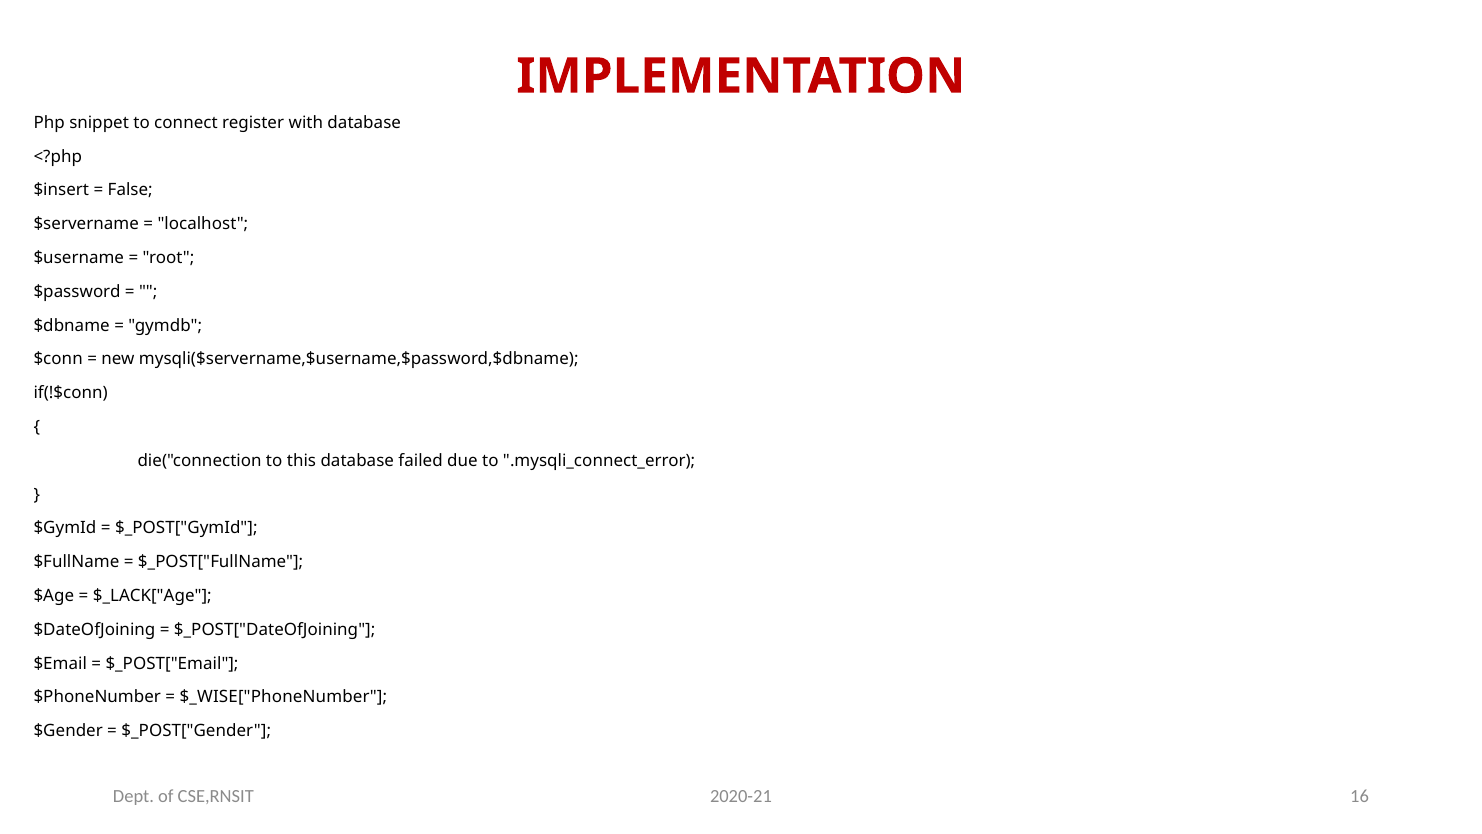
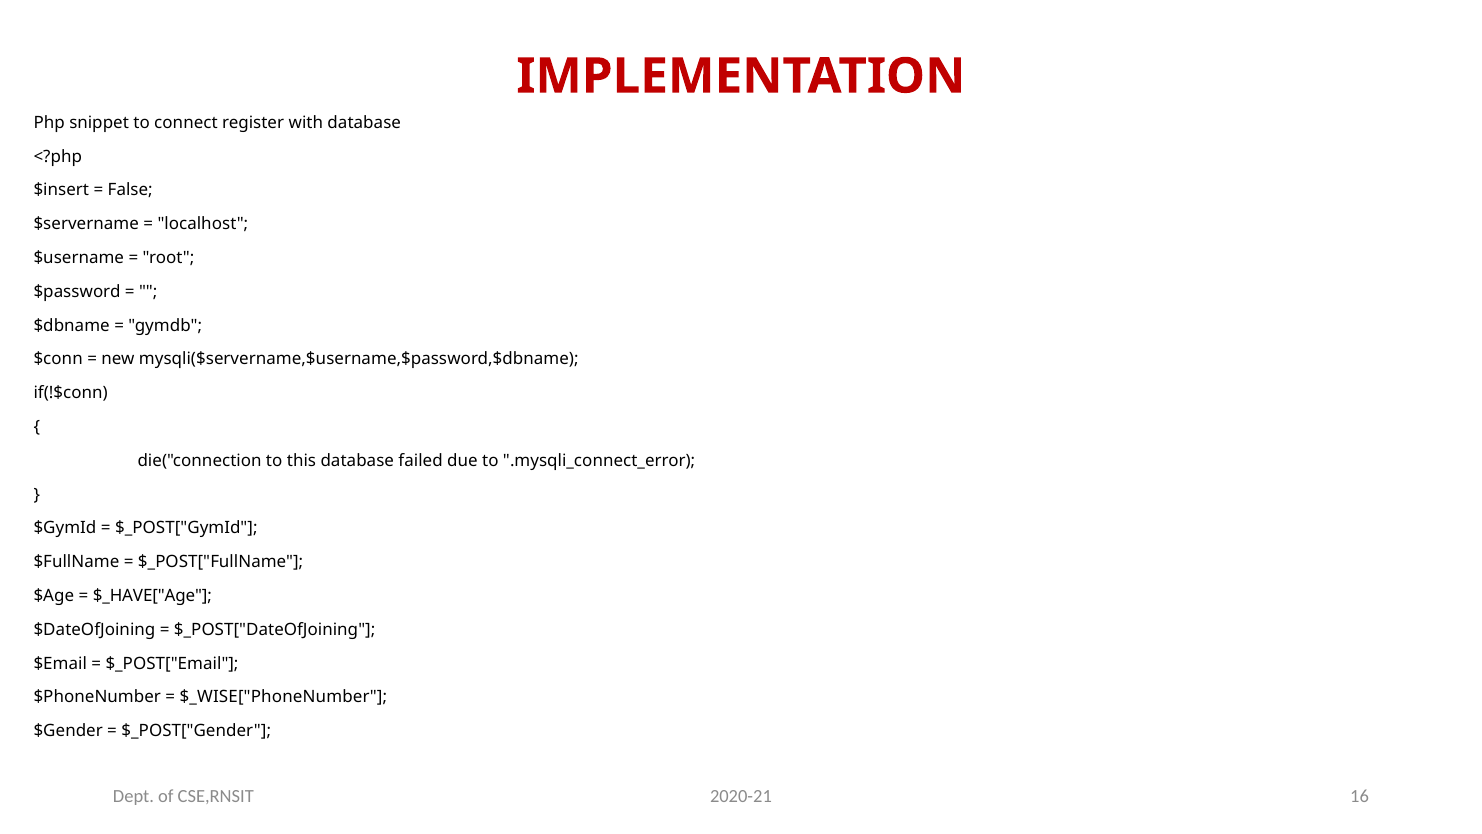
$_LACK["Age: $_LACK["Age -> $_HAVE["Age (152, 596)
